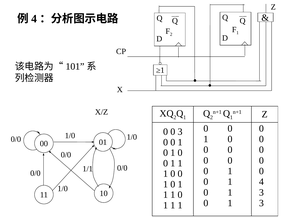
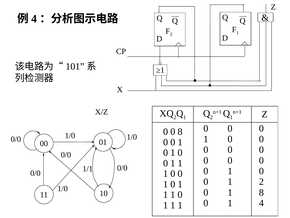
0 3: 3 -> 8 (180, 131)
1 4: 4 -> 2 (261, 181)
3: 3 -> 8 (261, 192)
3: 3 -> 4 (261, 203)
